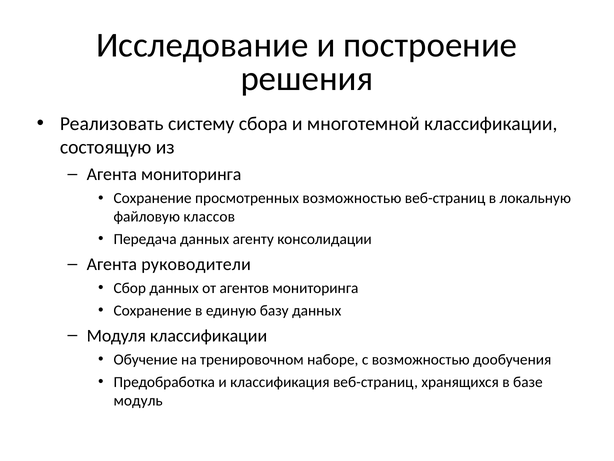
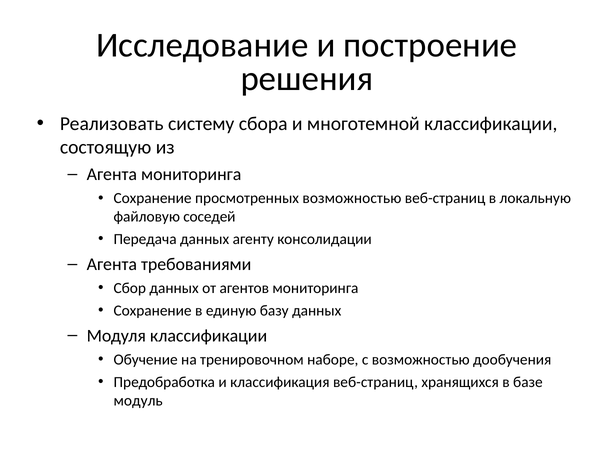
классов: классов -> соседей (209, 217)
руководители: руководители -> требованиями (196, 264)
